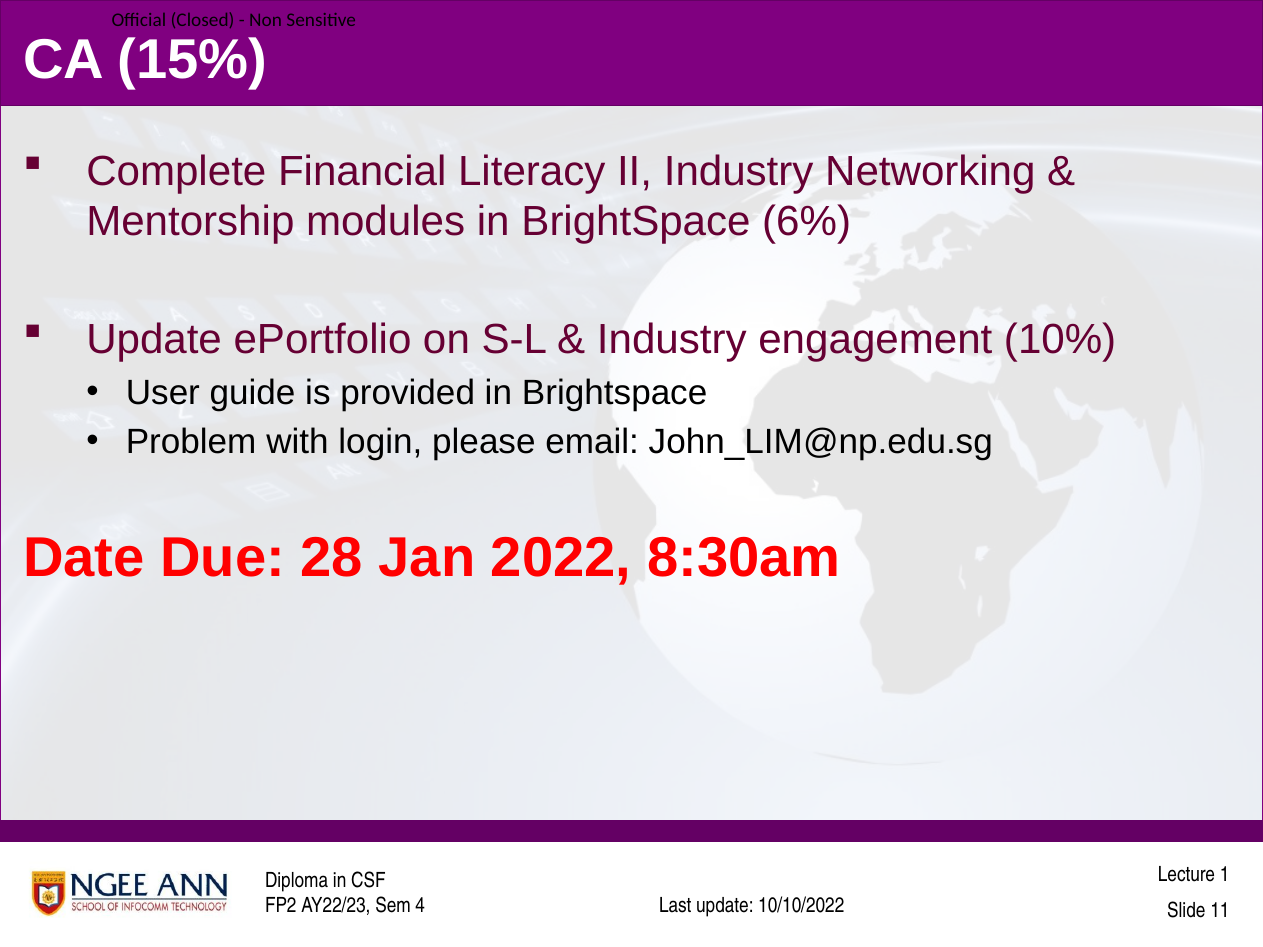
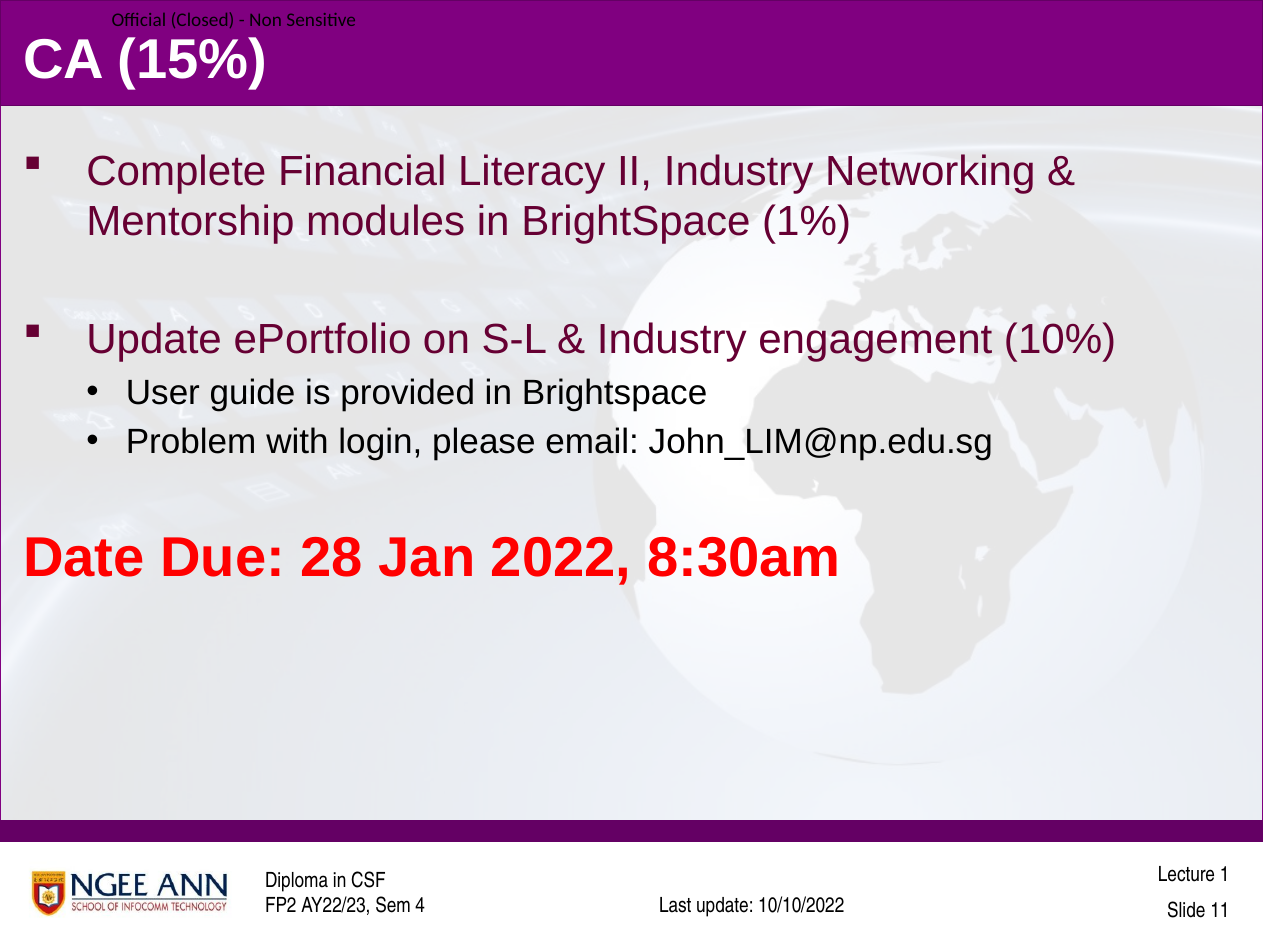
6%: 6% -> 1% (807, 222)
